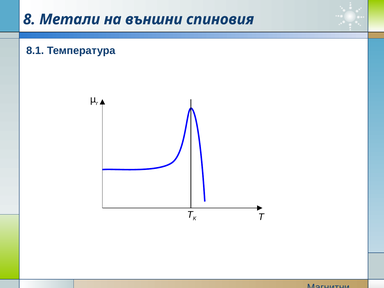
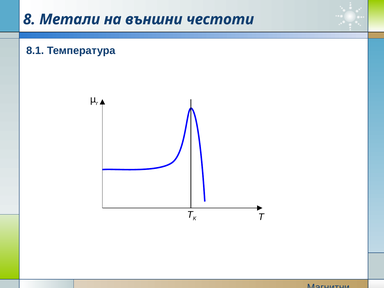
спиновия: спиновия -> честоти (220, 19)
